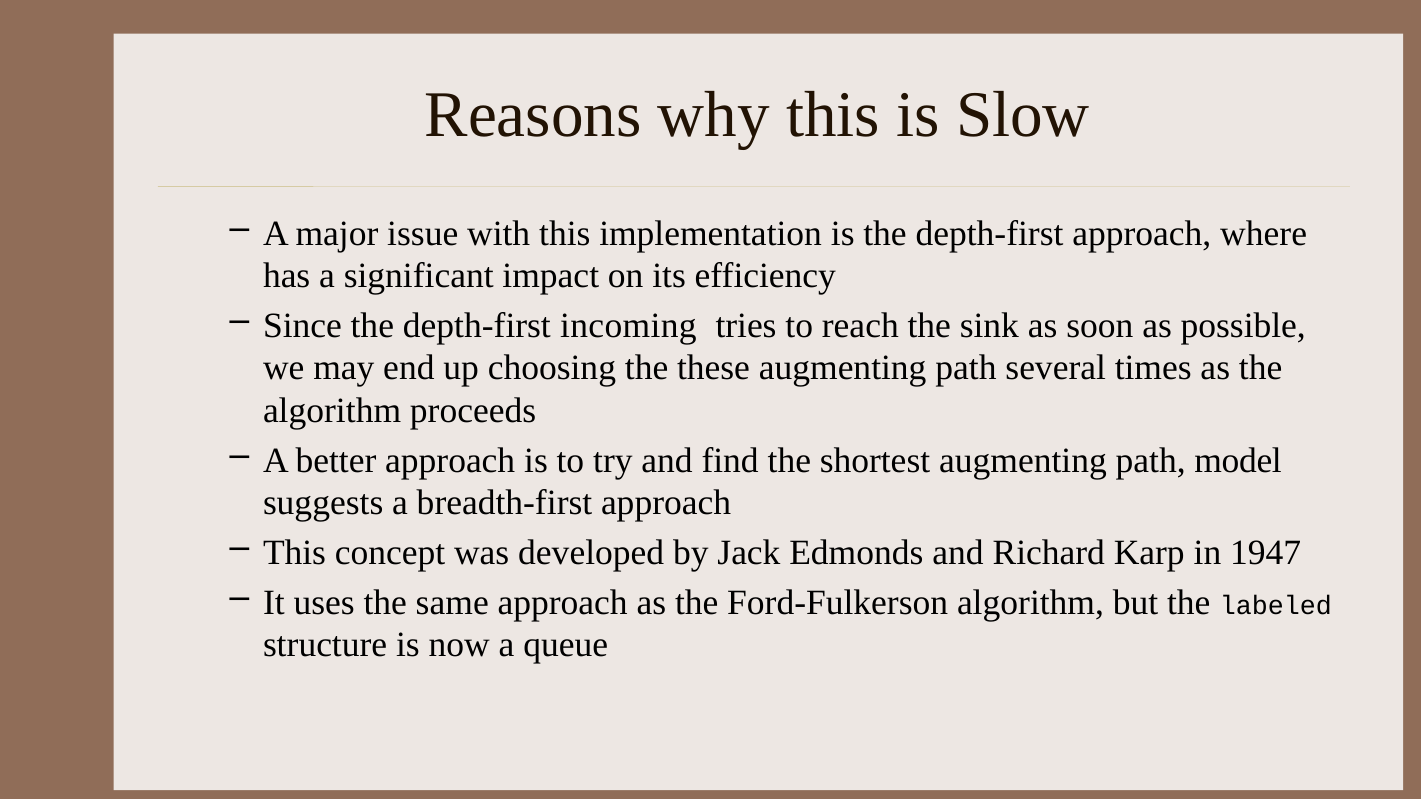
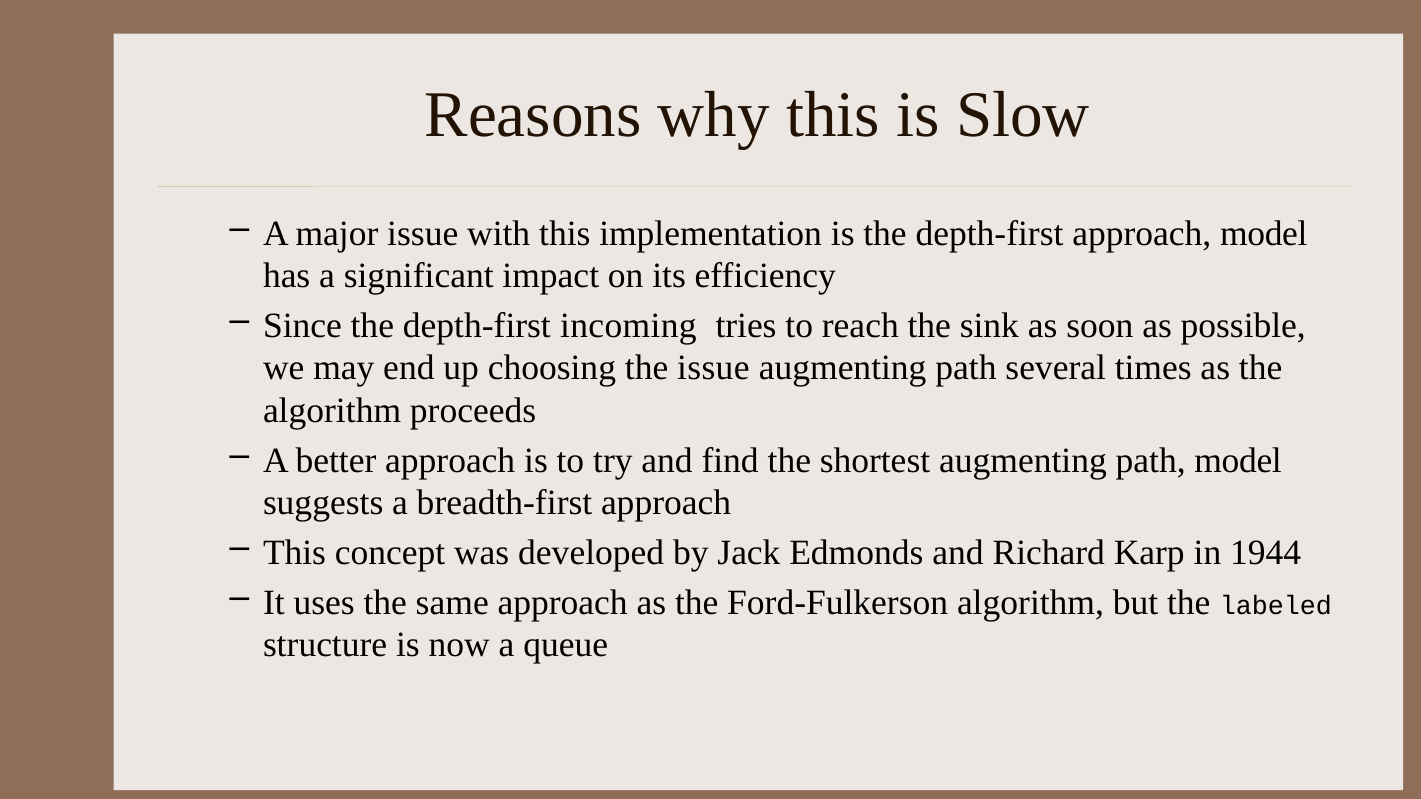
approach where: where -> model (1264, 233)
the these: these -> issue (713, 368)
1947: 1947 -> 1944 (1266, 553)
